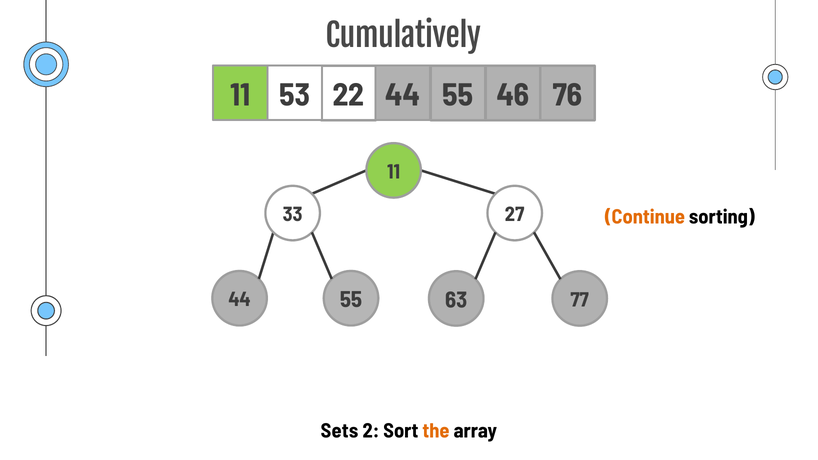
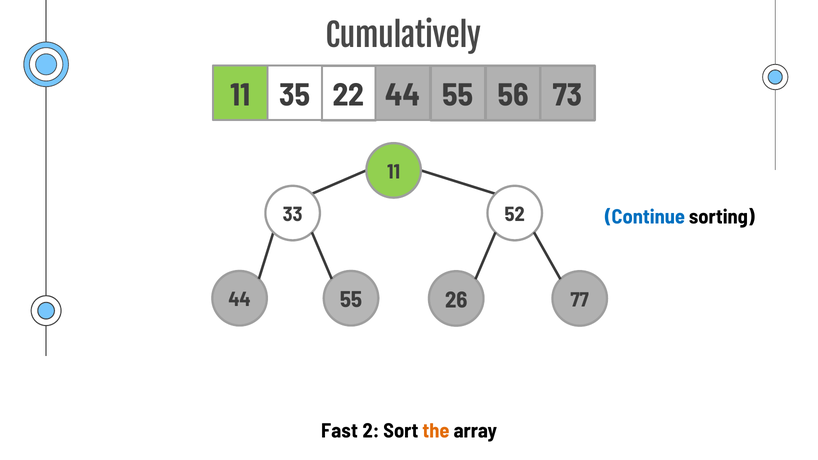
53: 53 -> 35 (295, 95)
76: 76 -> 73 (568, 95)
46: 46 -> 56 (513, 95)
27: 27 -> 52 (515, 215)
Continue colour: orange -> blue (645, 217)
63: 63 -> 26 (456, 300)
Sets: Sets -> Fast (339, 431)
